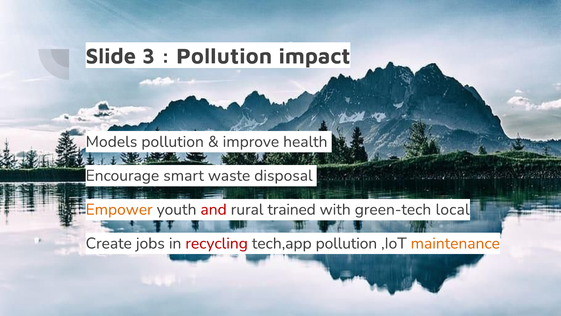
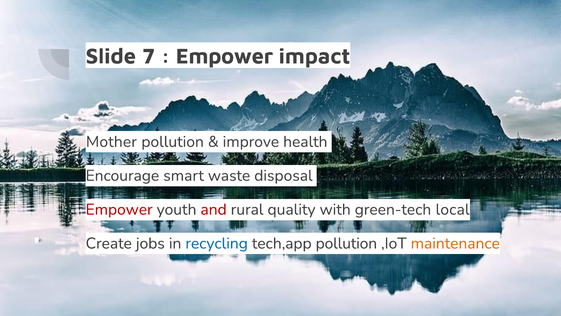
3: 3 -> 7 (148, 56)
Pollution: Pollution -> Empower (224, 56)
Models: Models -> Mother (111, 142)
Empower colour: orange -> red (119, 209)
trained: trained -> quality (292, 209)
recycling colour: red -> blue (217, 243)
